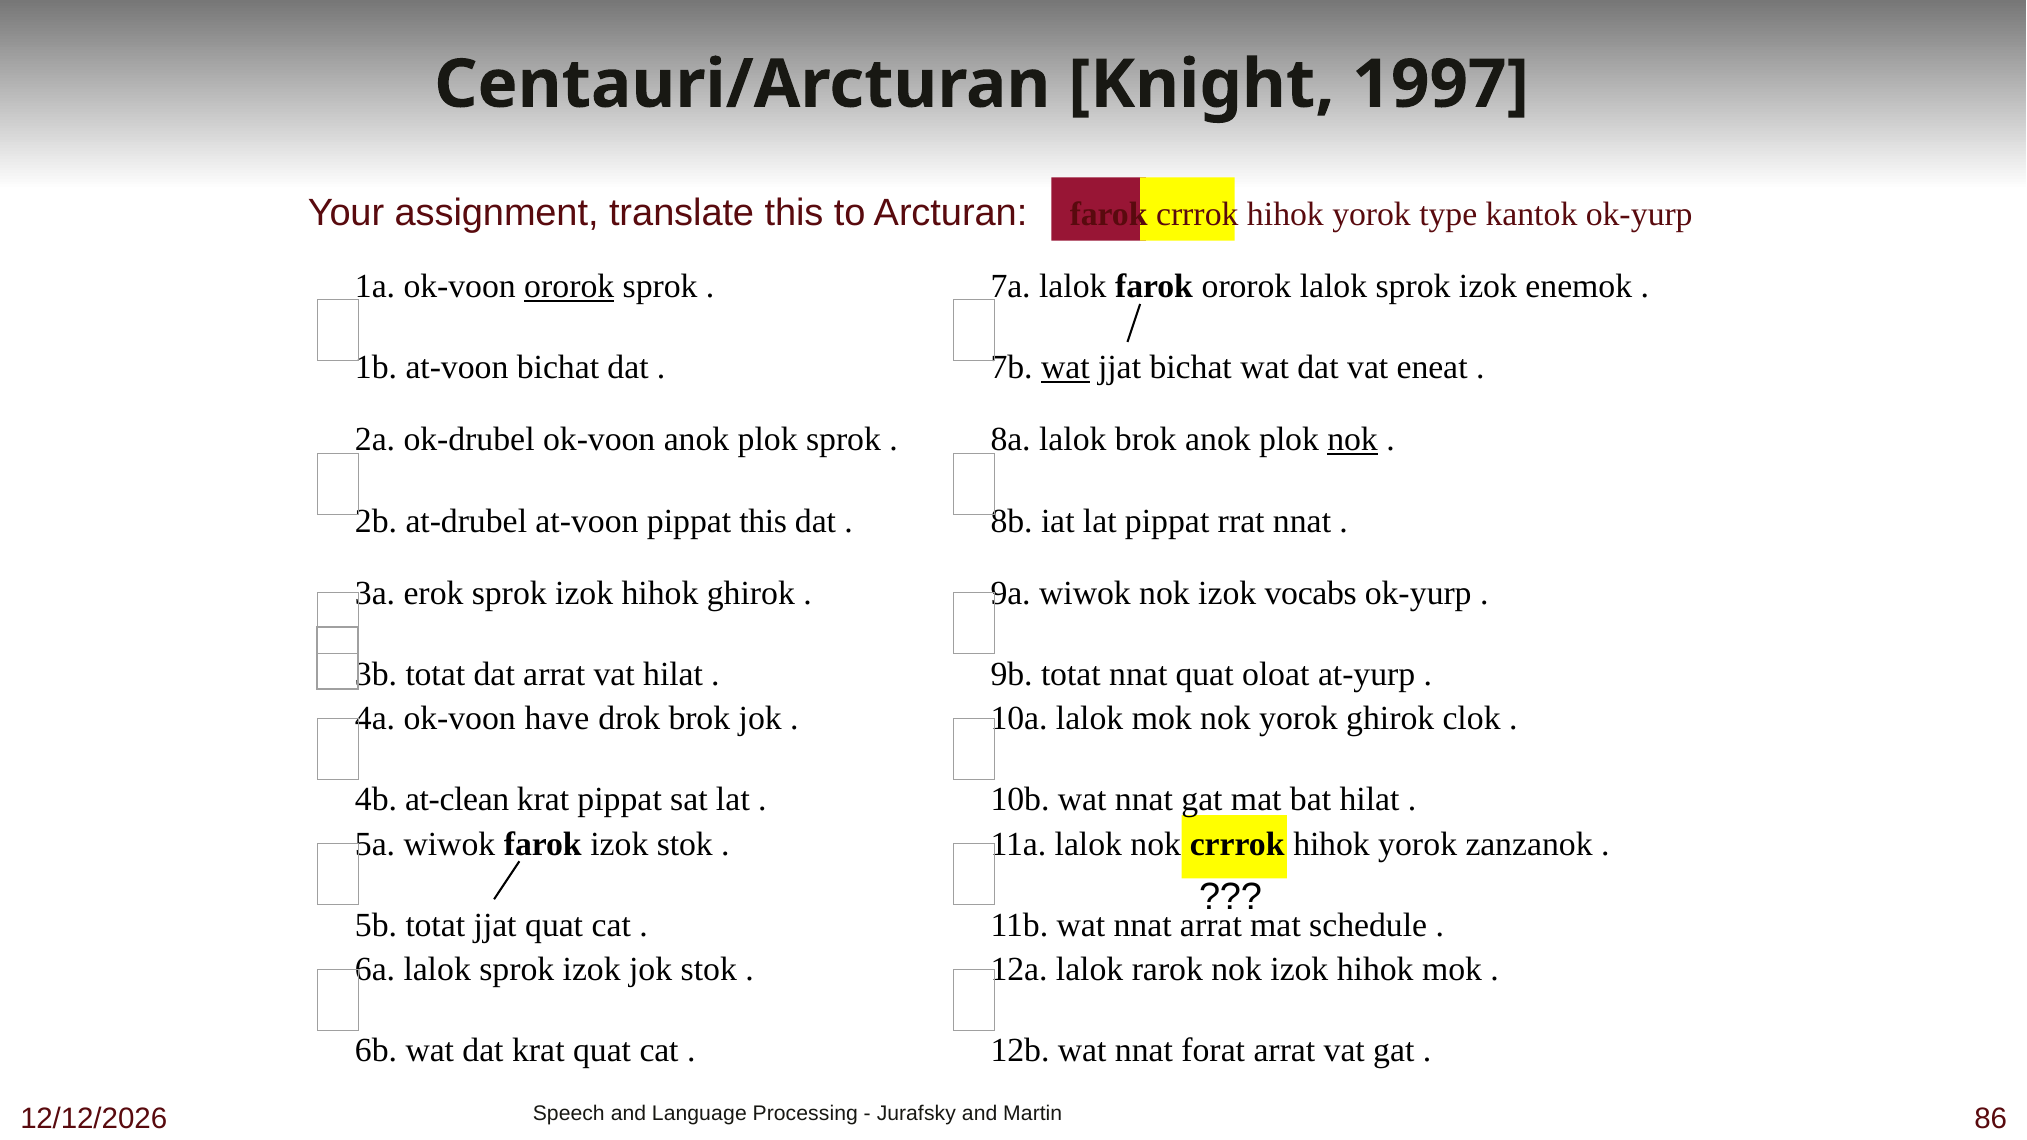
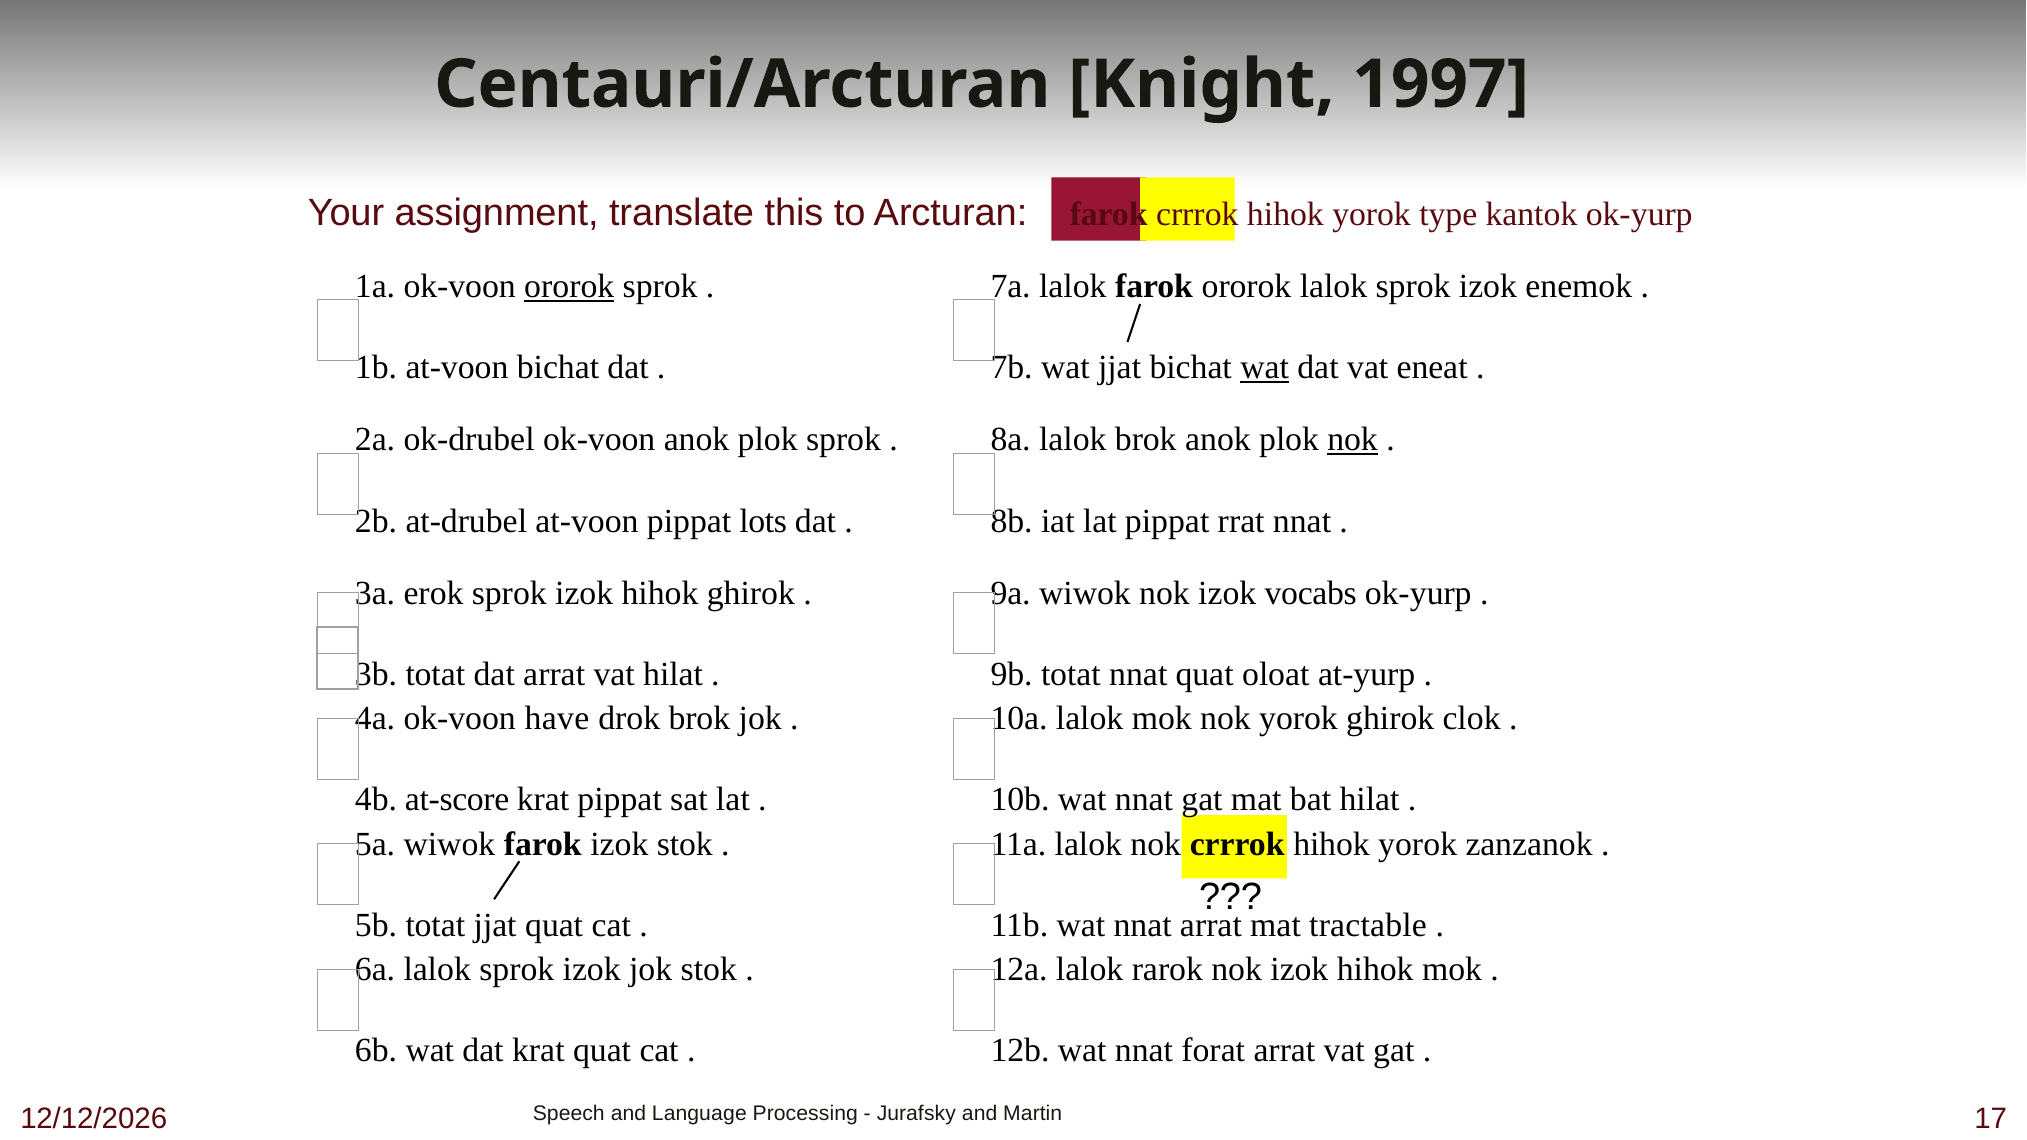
wat underline: present -> none (1065, 368)
wat underline: none -> present (1265, 368)
pippat this: this -> lots (763, 521)
at-clean: at-clean -> at-score (457, 800)
schedule: schedule -> tractable (1368, 925)
86: 86 -> 17 (1991, 1119)
